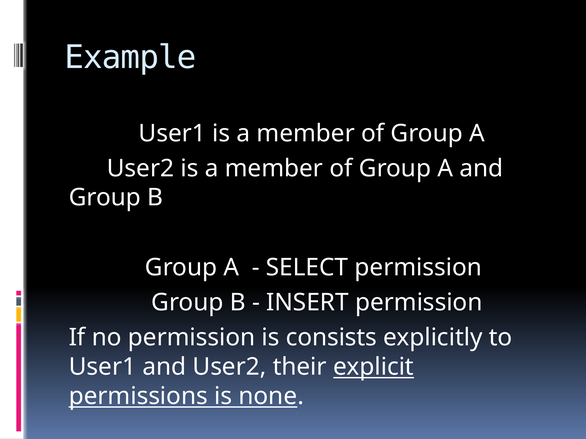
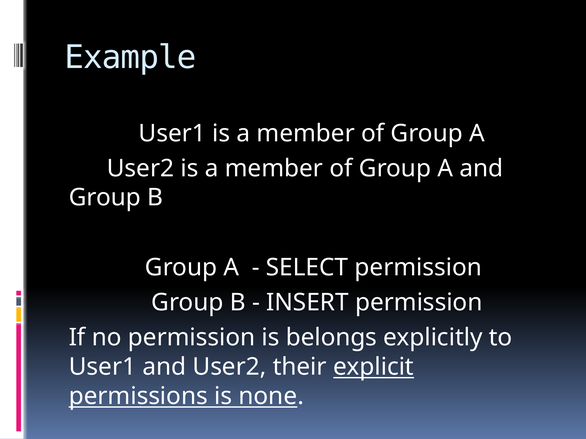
consists: consists -> belongs (331, 338)
